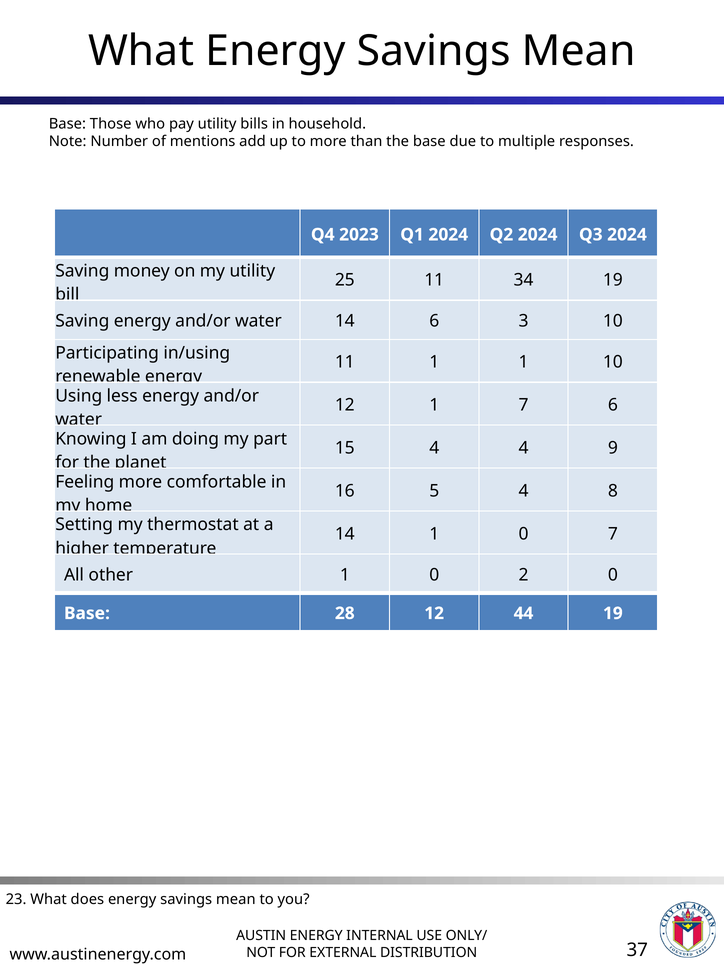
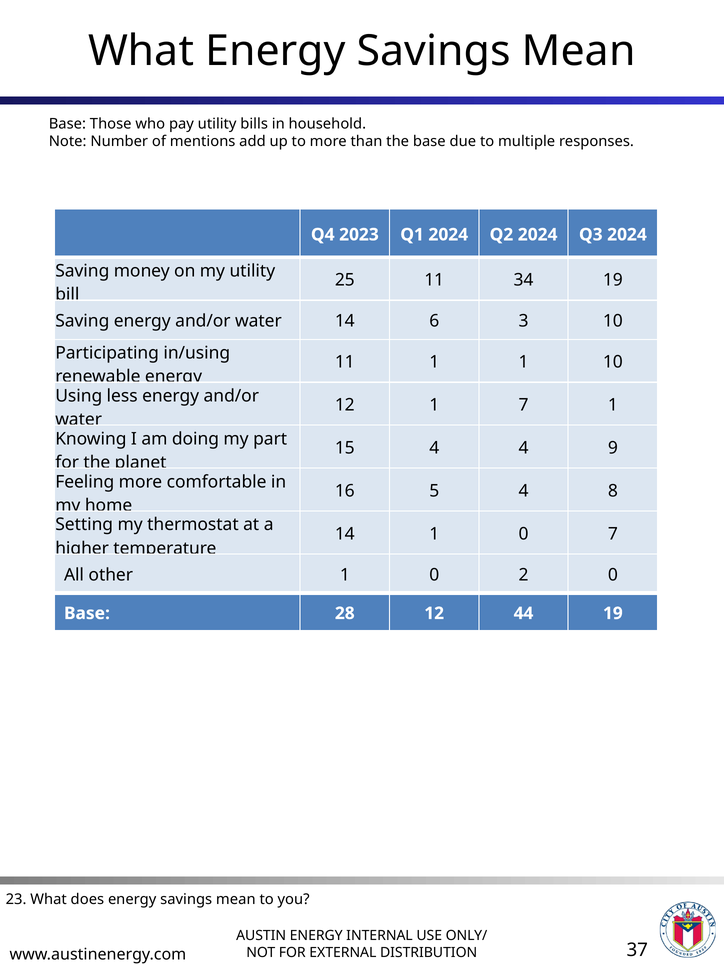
7 6: 6 -> 1 (613, 405)
